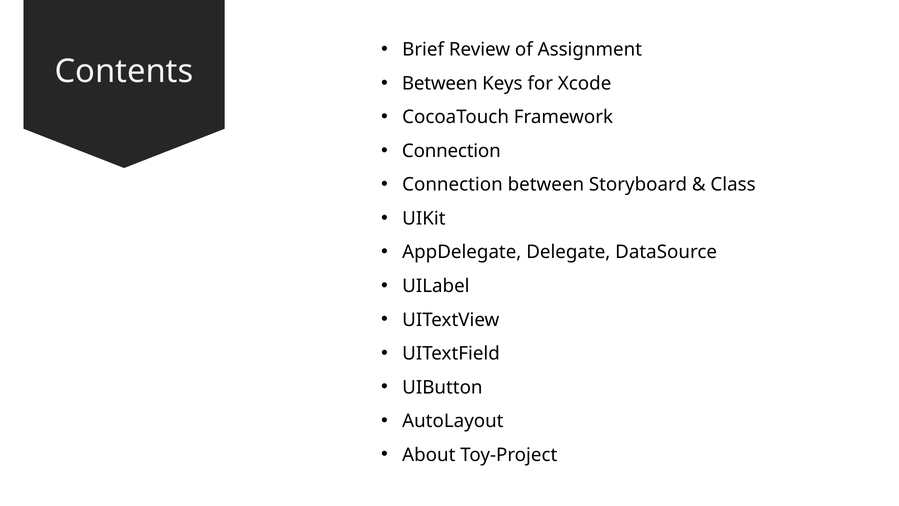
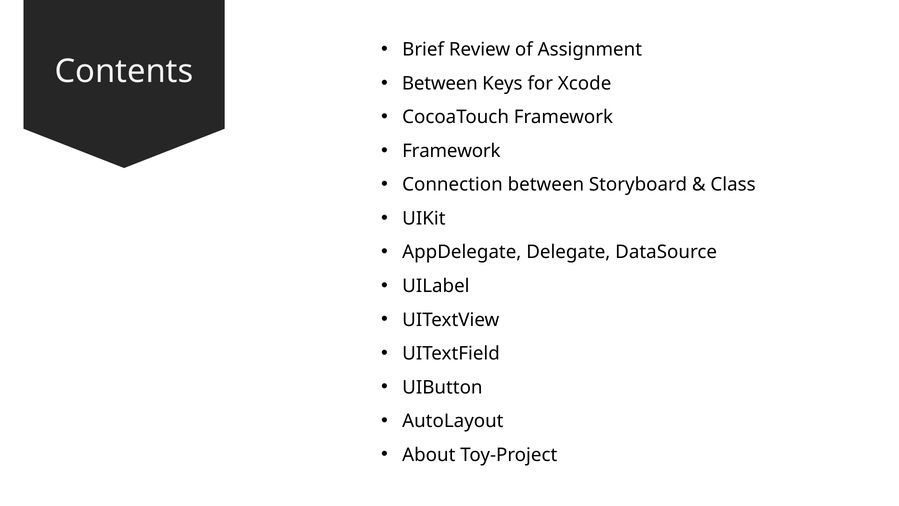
Connection: Connection -> Framework (451, 151)
